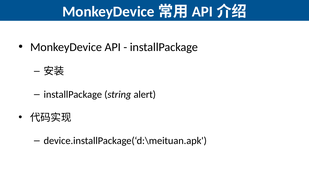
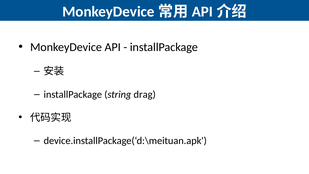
alert: alert -> drag (145, 94)
